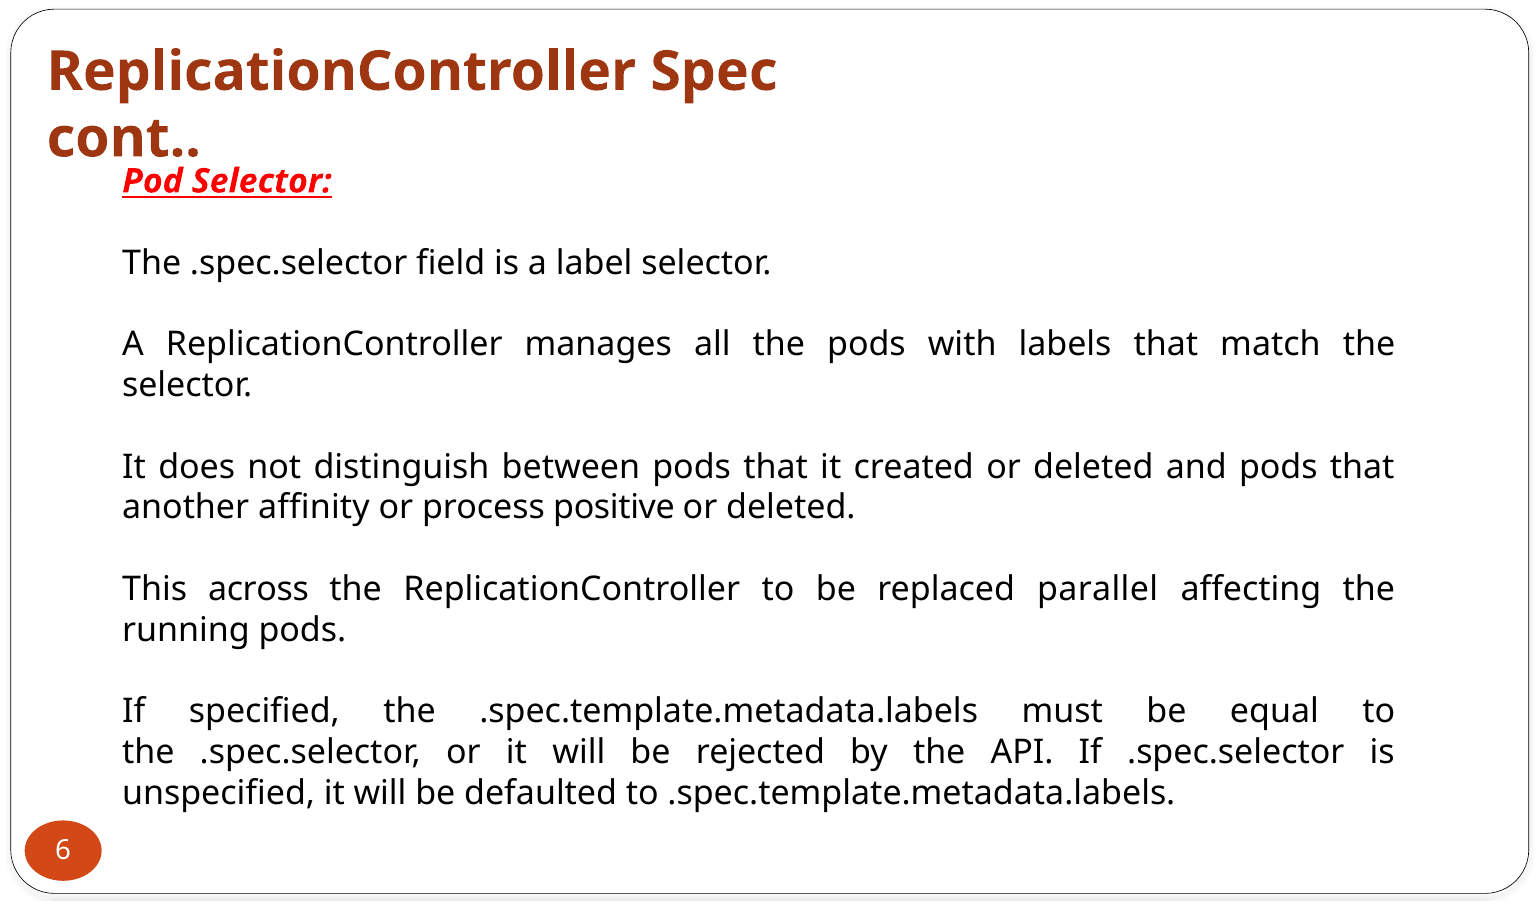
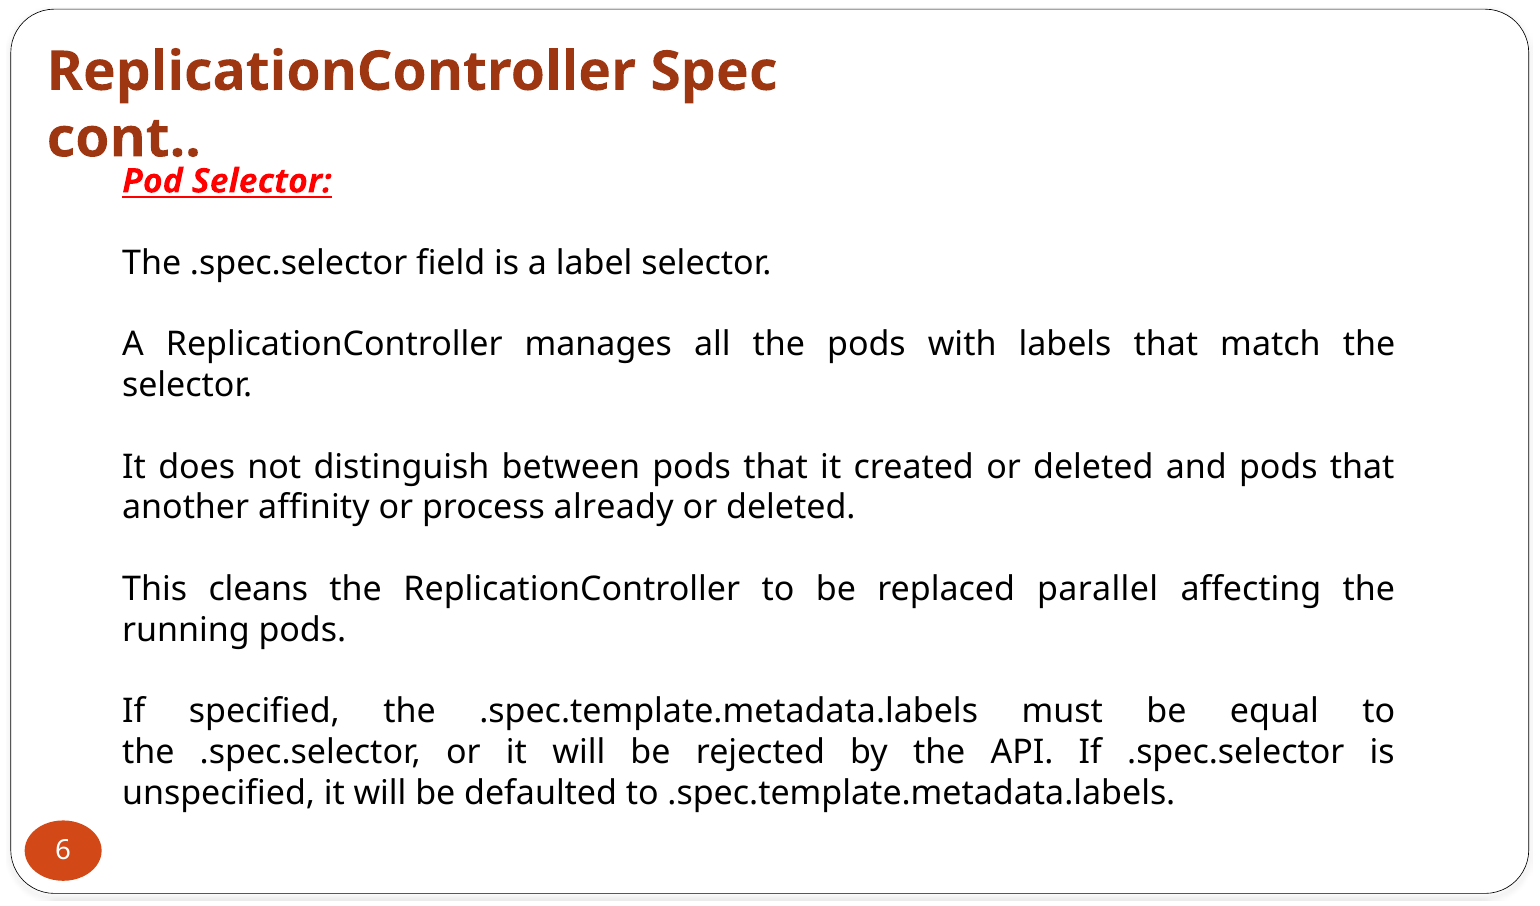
positive: positive -> already (614, 508)
across: across -> cleans (258, 589)
